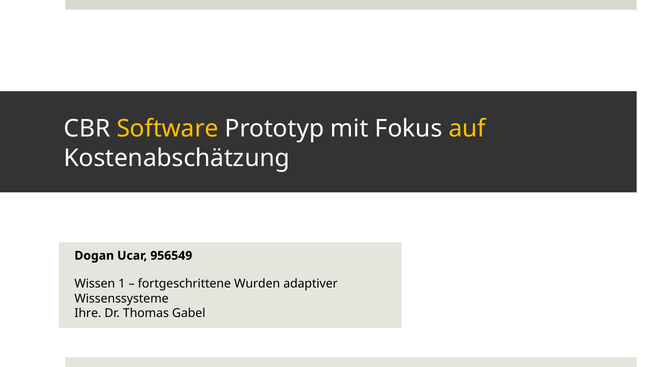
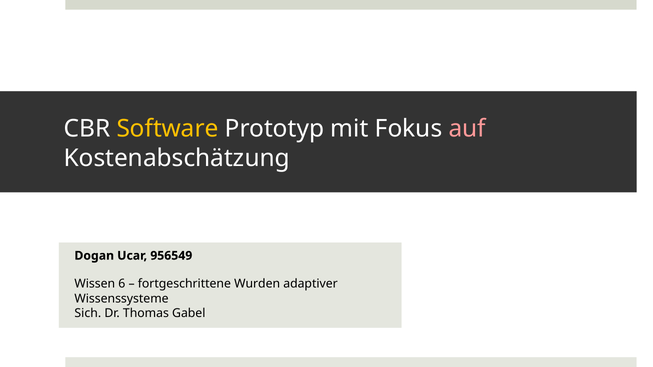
auf colour: yellow -> pink (467, 129)
1: 1 -> 6 (122, 284)
Ihre: Ihre -> Sich (88, 314)
